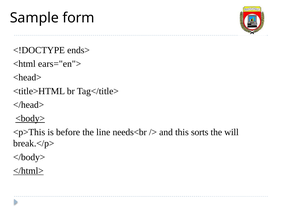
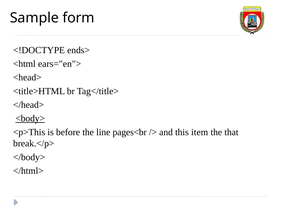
needs<br: needs<br -> pages<br (130, 132)
sorts: sorts -> item (200, 132)
will: will -> that (231, 132)
</html> underline: present -> none (28, 170)
